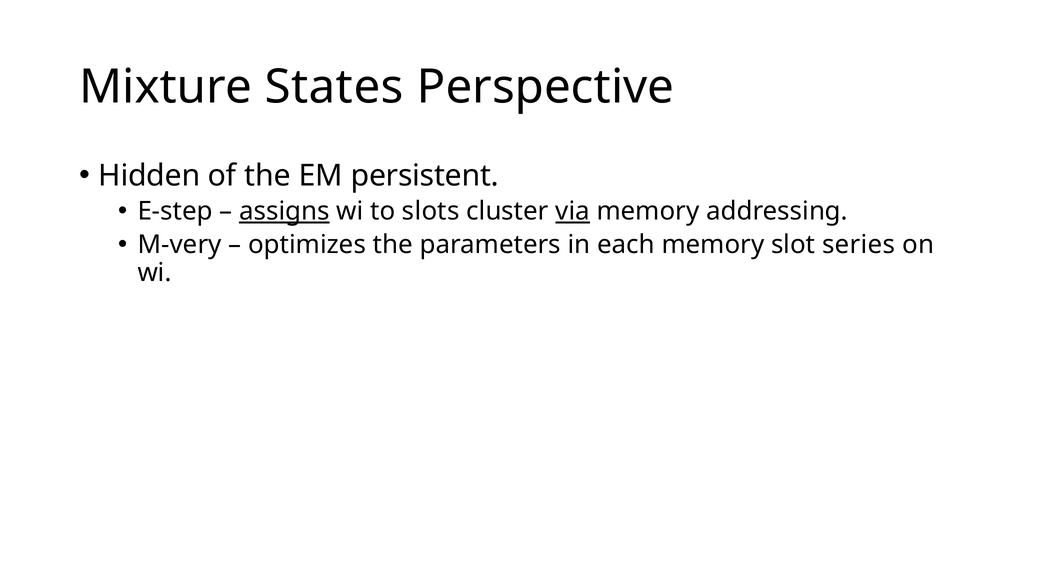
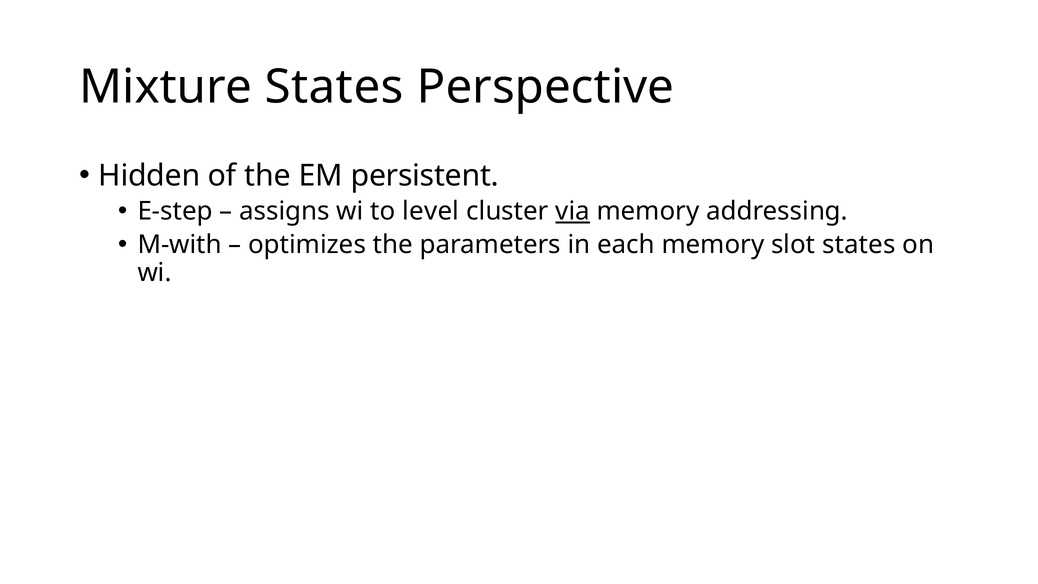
assigns underline: present -> none (284, 211)
slots: slots -> level (431, 211)
M-very: M-very -> M-with (180, 245)
slot series: series -> states (859, 245)
